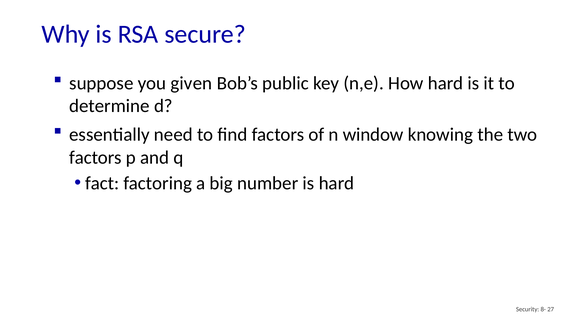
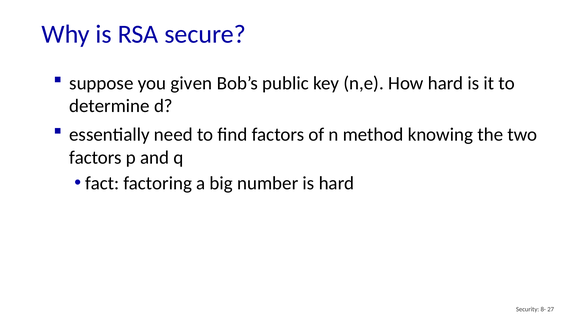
window: window -> method (373, 135)
